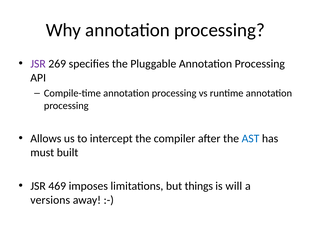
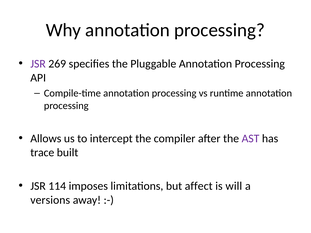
AST colour: blue -> purple (251, 139)
must: must -> trace (42, 153)
469: 469 -> 114 (57, 186)
things: things -> affect (199, 186)
